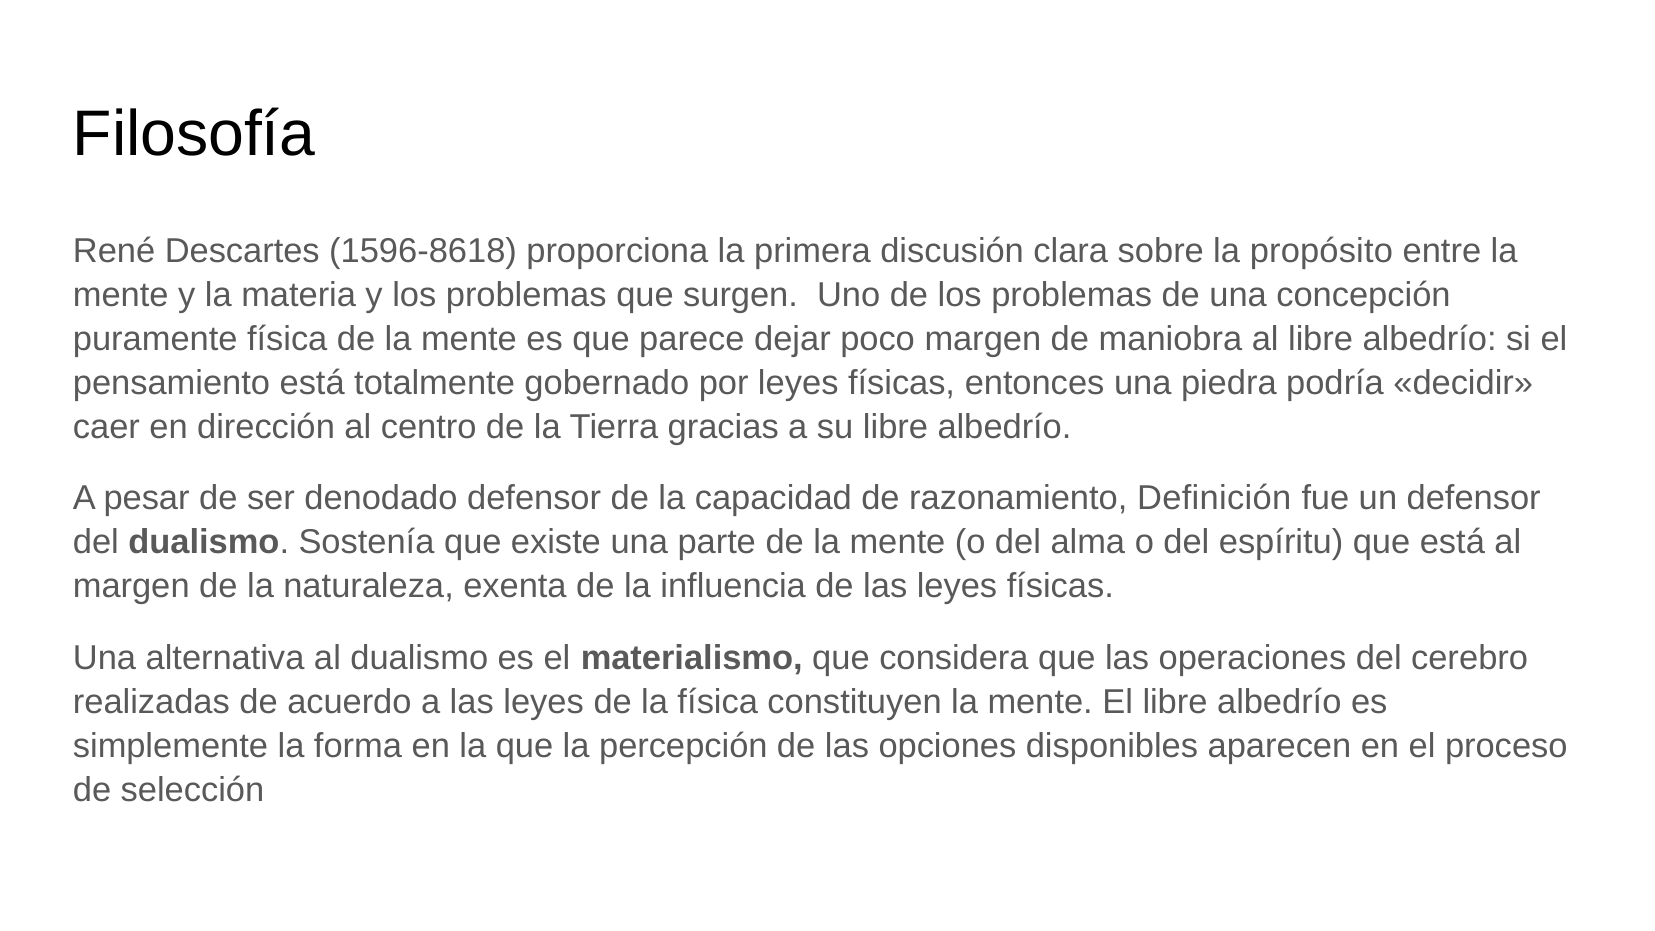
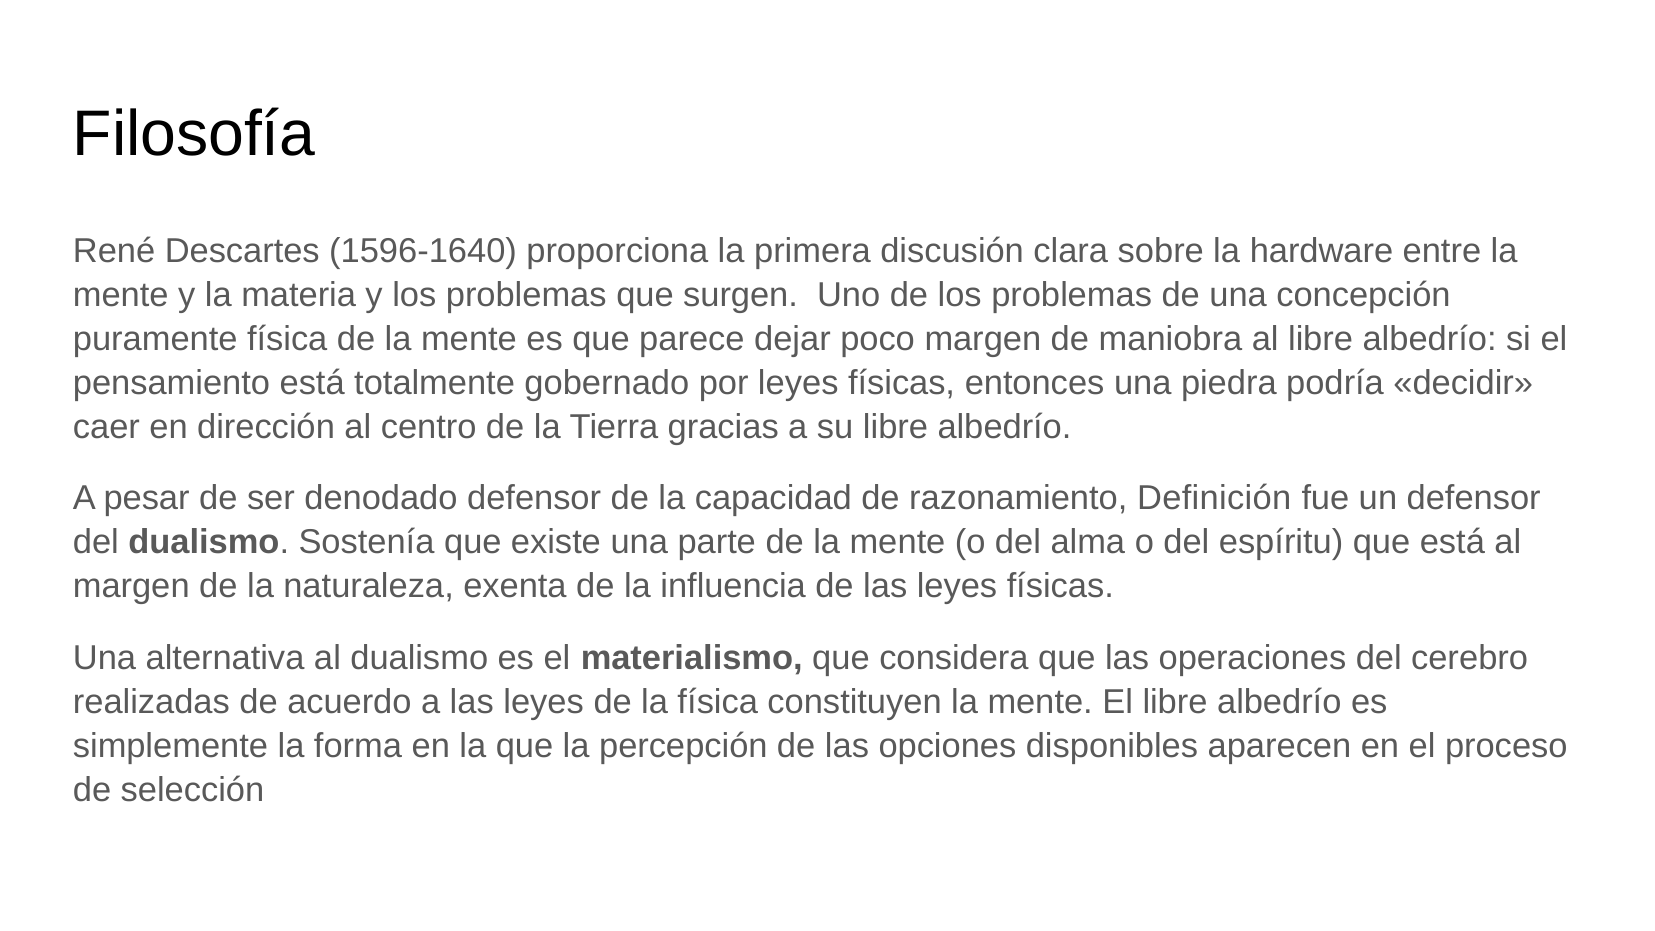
1596-8618: 1596-8618 -> 1596-1640 (423, 251)
propósito: propósito -> hardware (1321, 251)
